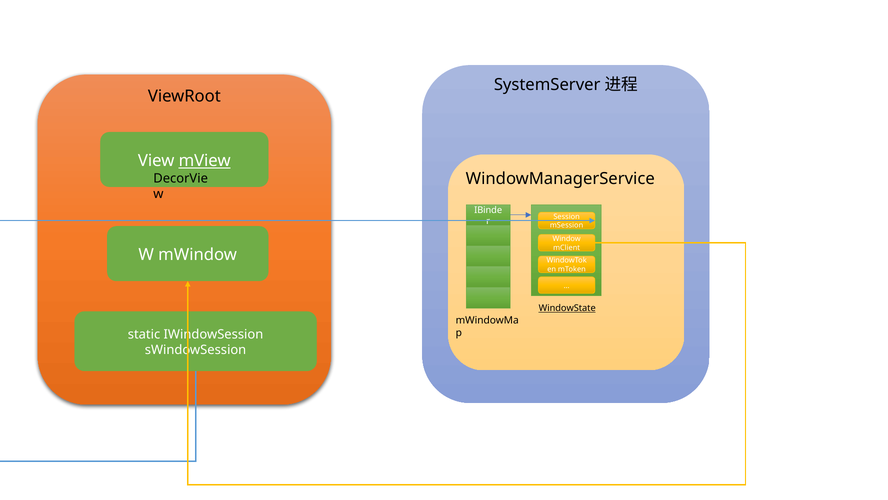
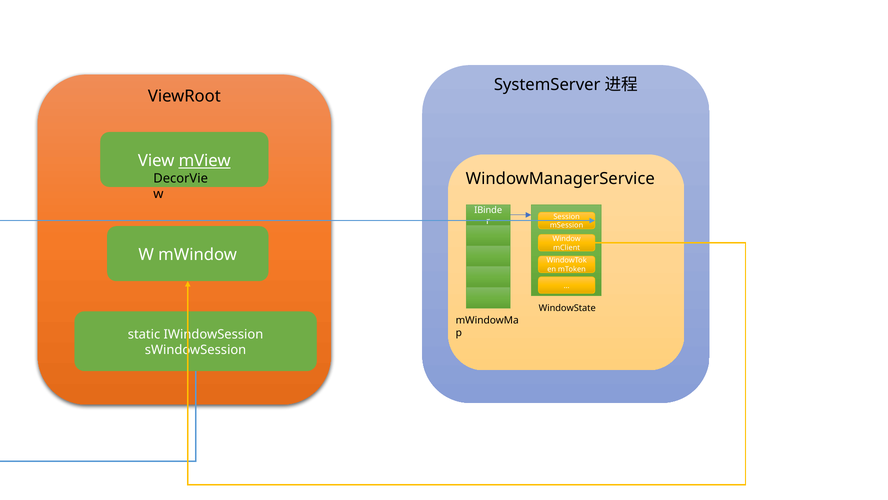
WindowState underline: present -> none (567, 308)
